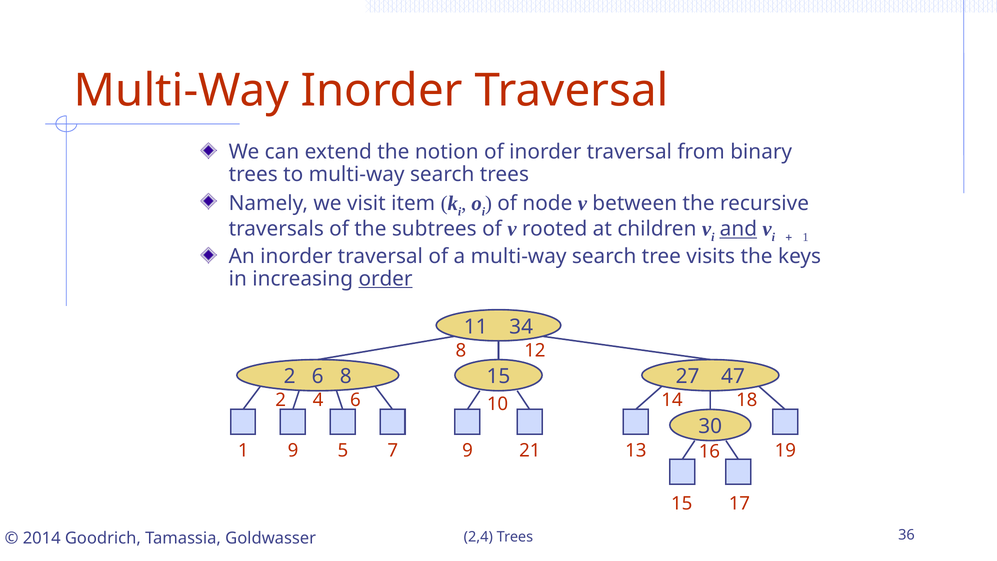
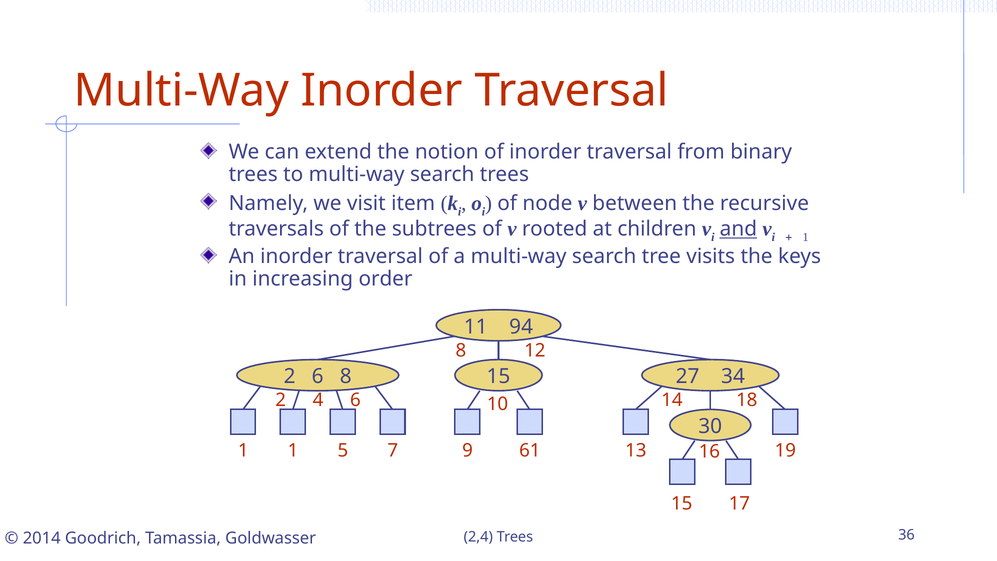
order underline: present -> none (386, 279)
34: 34 -> 94 (521, 327)
47: 47 -> 34 (733, 376)
1 9: 9 -> 1 (293, 450)
21: 21 -> 61 (530, 450)
